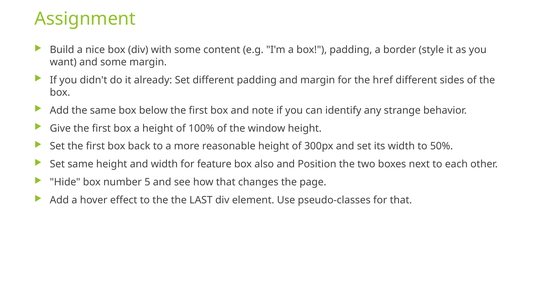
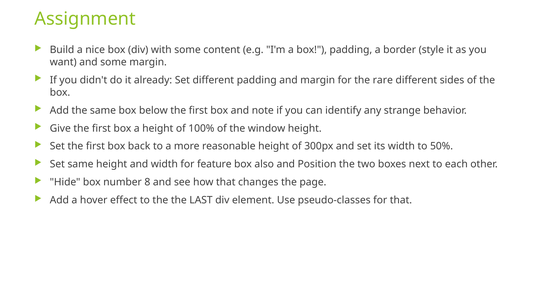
href: href -> rare (383, 80)
5: 5 -> 8 (147, 182)
